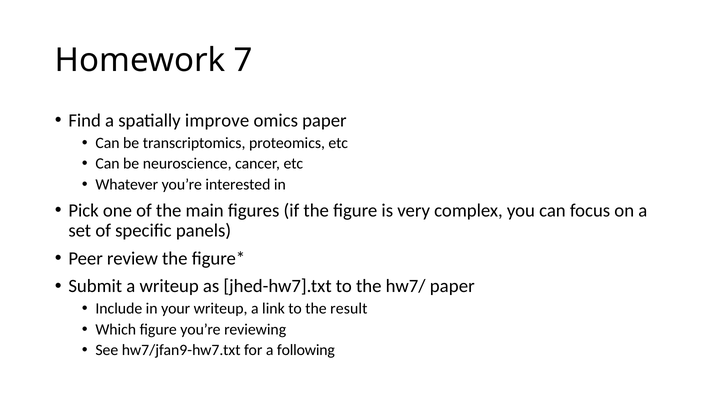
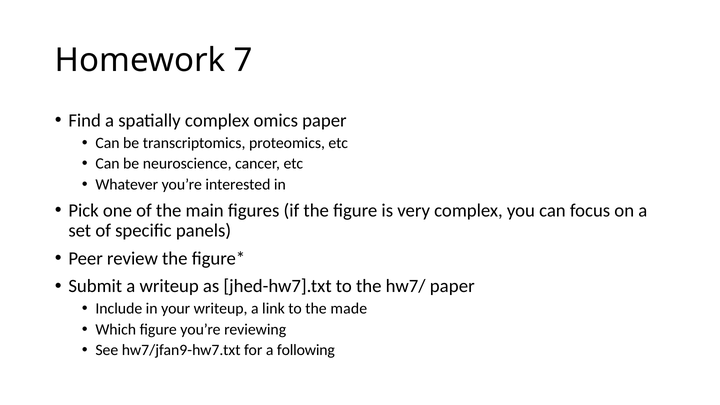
spatially improve: improve -> complex (217, 121)
result: result -> made (349, 309)
